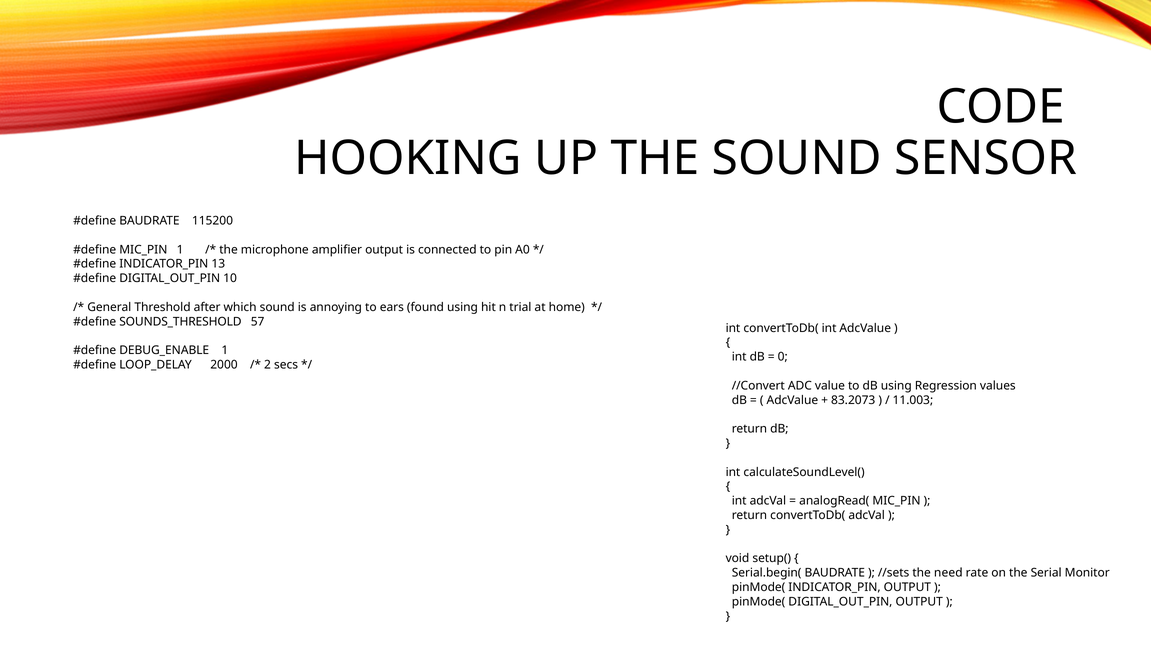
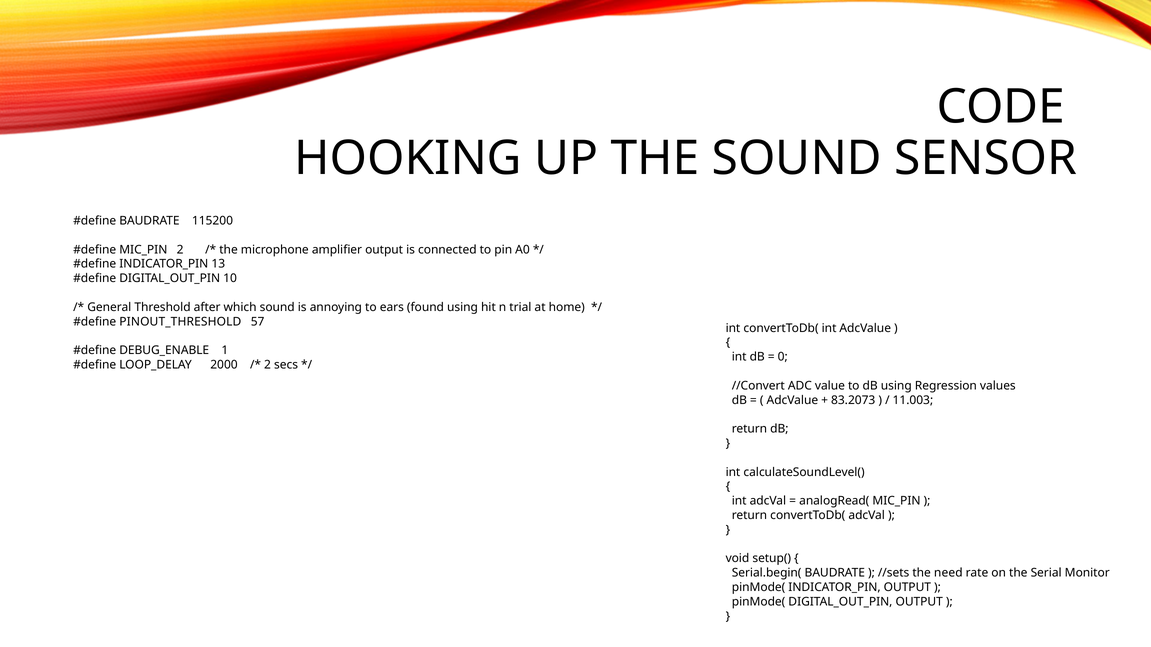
MIC_PIN 1: 1 -> 2 (180, 250)
SOUNDS_THRESHOLD: SOUNDS_THRESHOLD -> PINOUT_THRESHOLD (180, 322)
